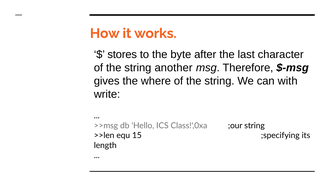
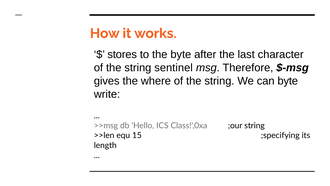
another: another -> sentinel (174, 68)
can with: with -> byte (288, 81)
